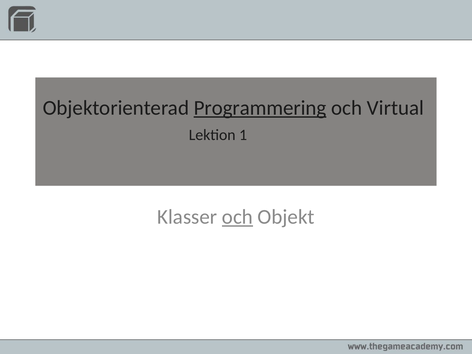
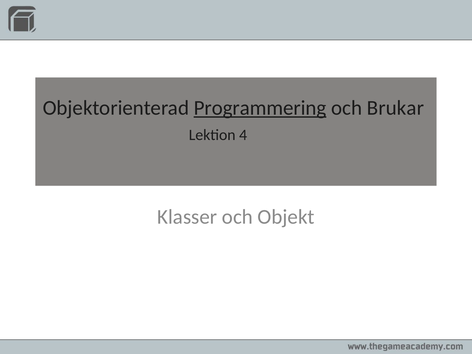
Virtual: Virtual -> Brukar (395, 108)
1: 1 -> 4 (243, 135)
och underline: present -> none (237, 217)
